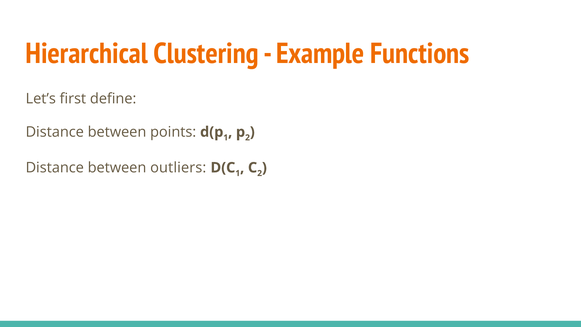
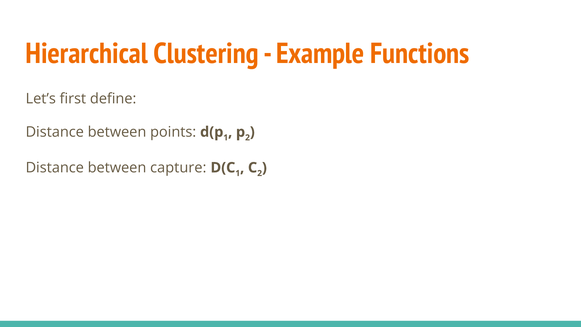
outliers: outliers -> capture (178, 168)
